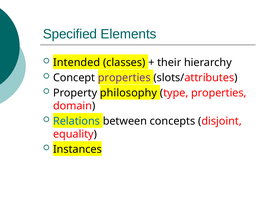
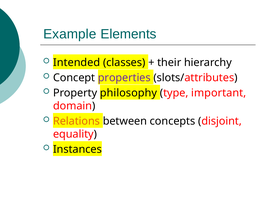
Specified: Specified -> Example (70, 34)
type properties: properties -> important (219, 93)
Relations colour: blue -> orange (77, 121)
